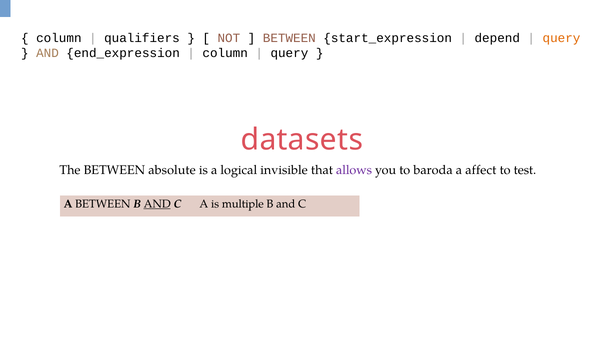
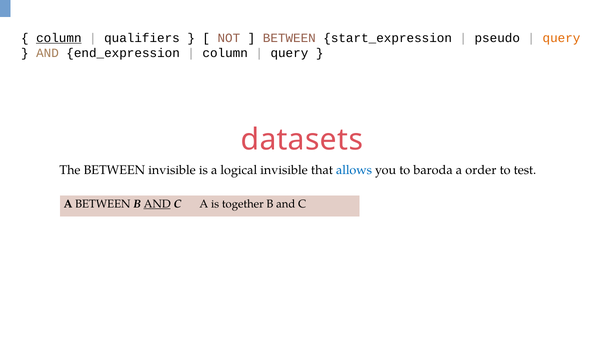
column underline: none -> present (59, 38)
depend: depend -> pseudo (497, 38)
BETWEEN absolute: absolute -> invisible (172, 170)
allows colour: purple -> blue (354, 170)
affect: affect -> order (481, 170)
multiple: multiple -> together (243, 204)
